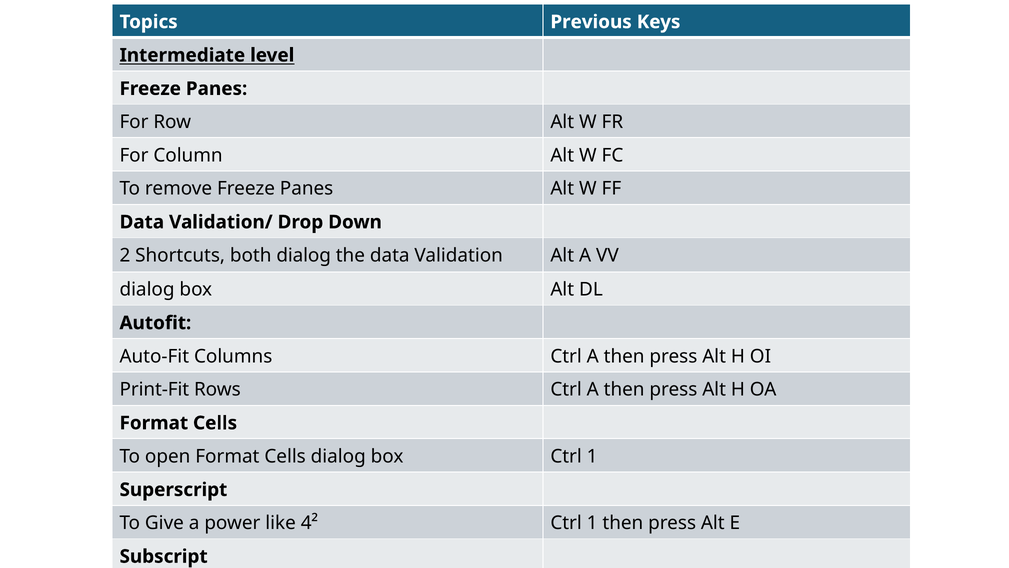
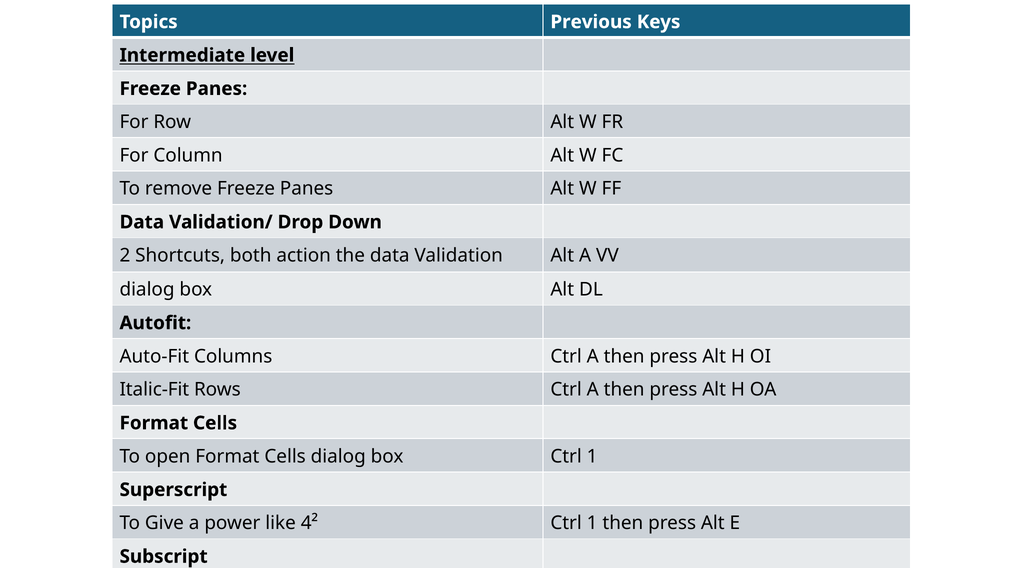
both dialog: dialog -> action (304, 255)
Print-Fit: Print-Fit -> Italic-Fit (154, 389)
